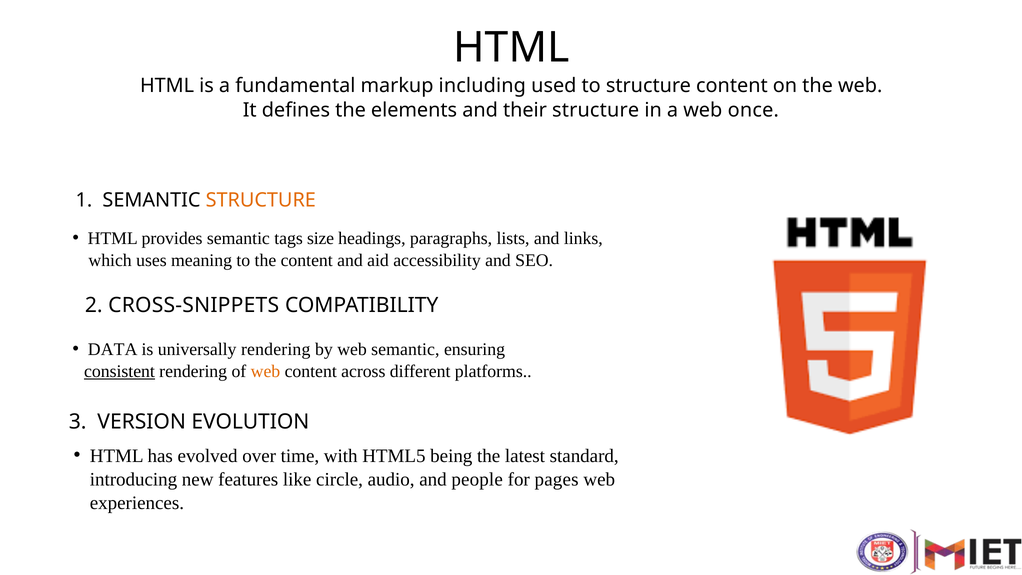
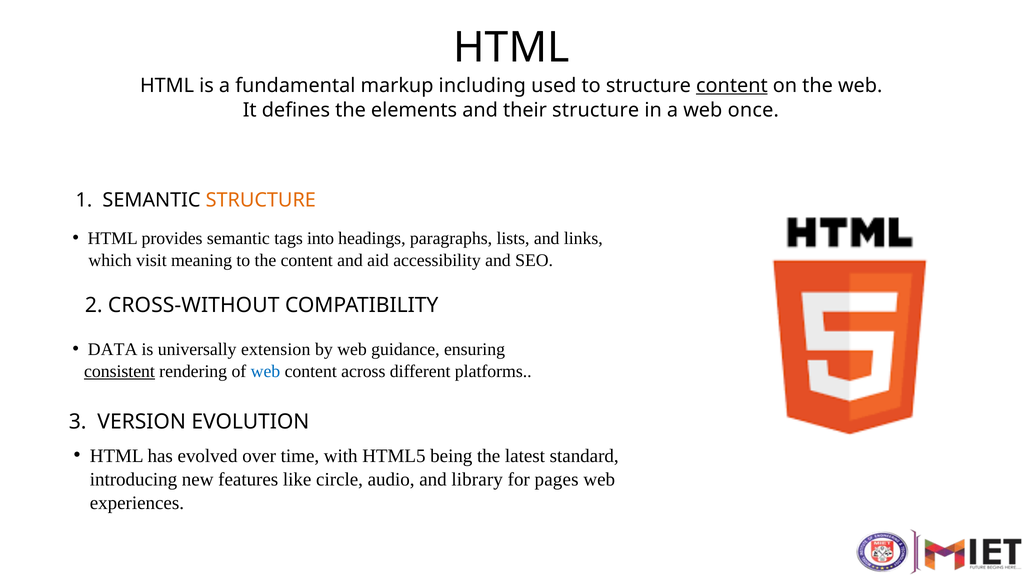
content underline: none -> present (732, 86)
size: size -> into (321, 238)
uses: uses -> visit (151, 260)
CROSS-SNIPPETS: CROSS-SNIPPETS -> CROSS-WITHOUT (194, 305)
universally rendering: rendering -> extension (276, 349)
web semantic: semantic -> guidance (405, 349)
web colour: orange -> blue (265, 371)
people: people -> library (477, 479)
